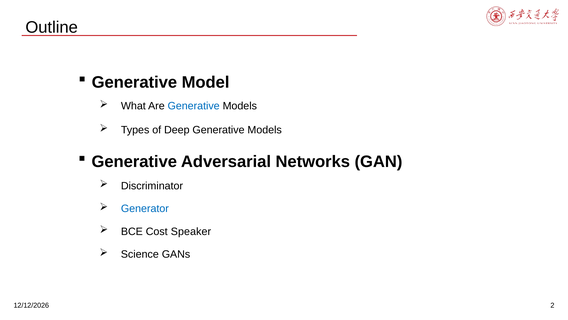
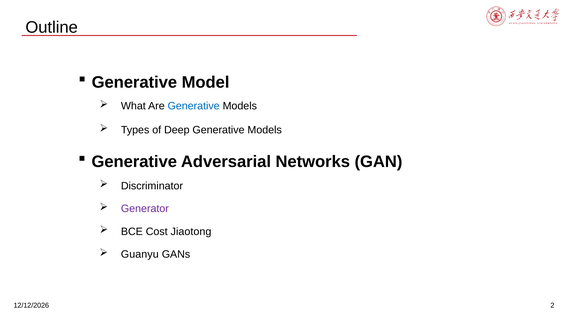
Generator colour: blue -> purple (145, 208)
Speaker: Speaker -> Jiaotong (191, 231)
Science: Science -> Guanyu (140, 254)
